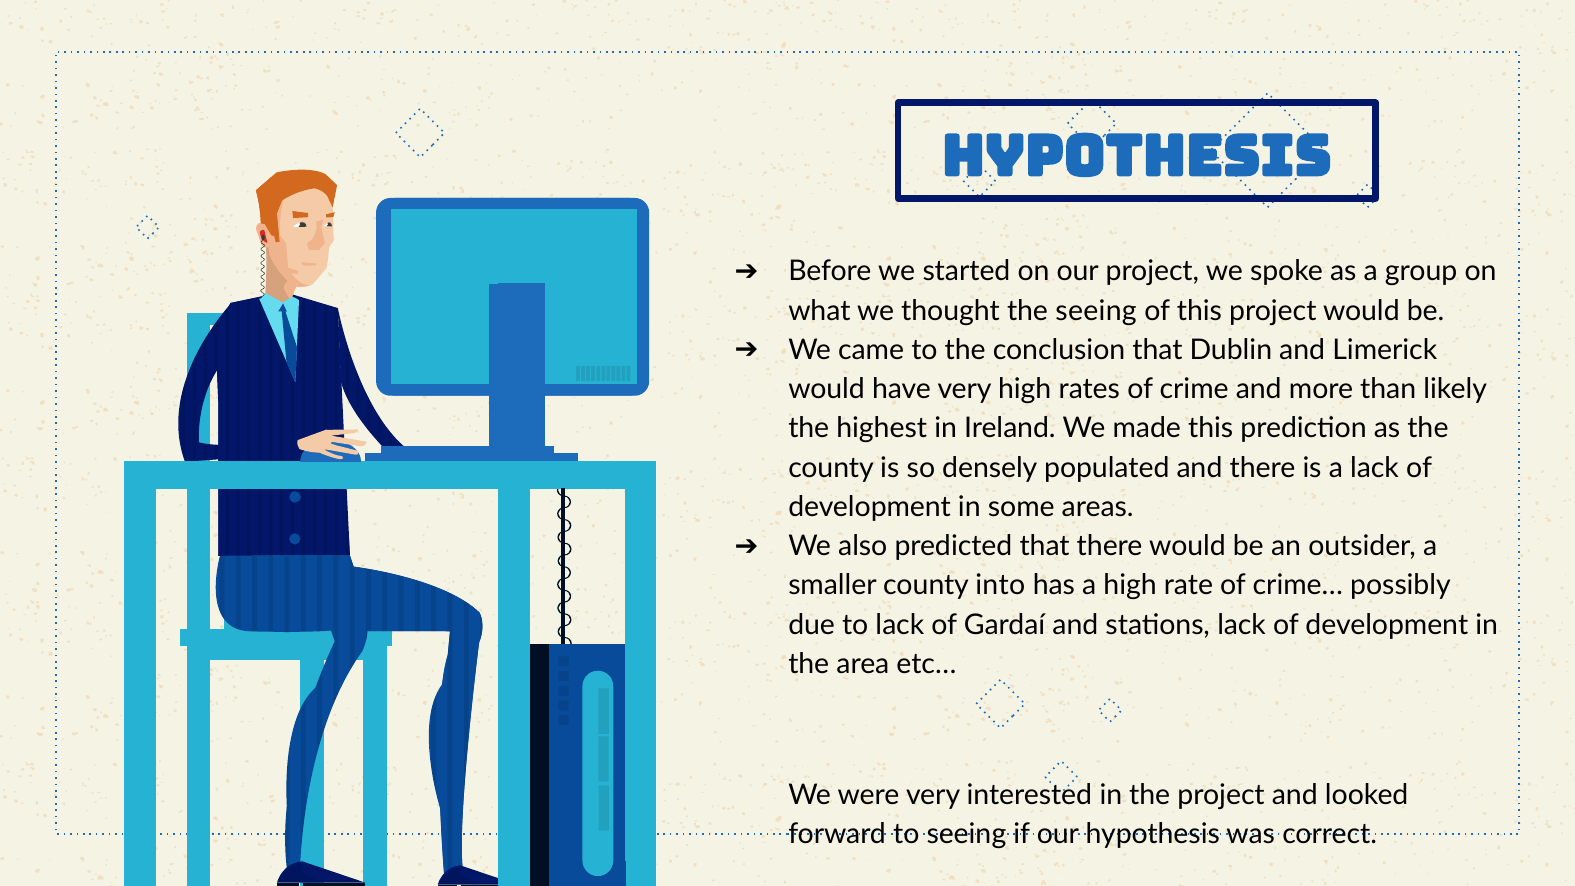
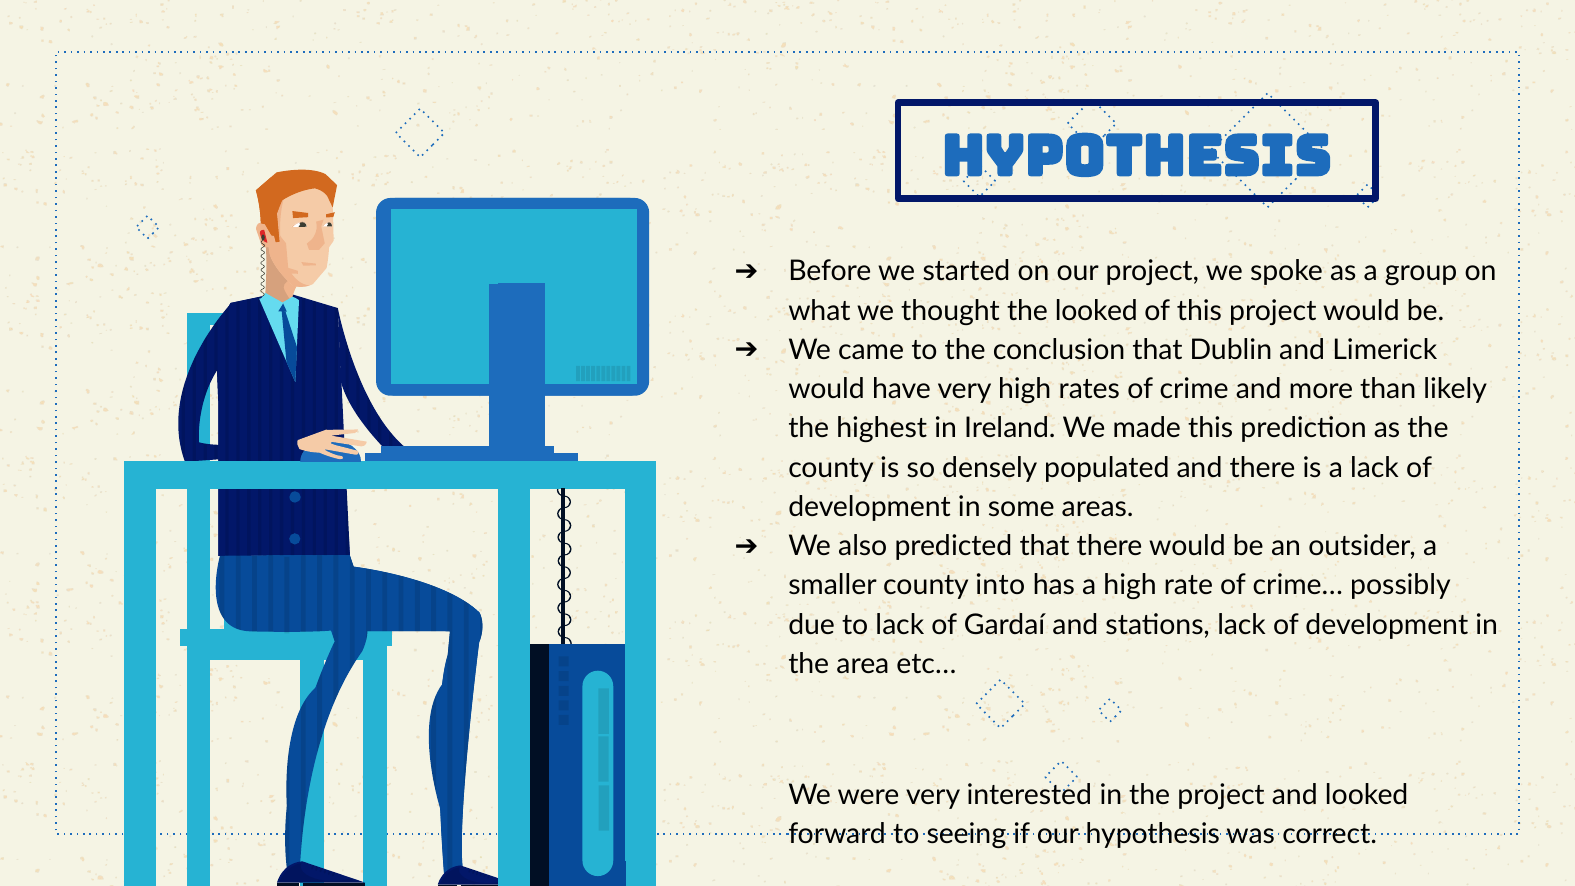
the seeing: seeing -> looked (1096, 311)
